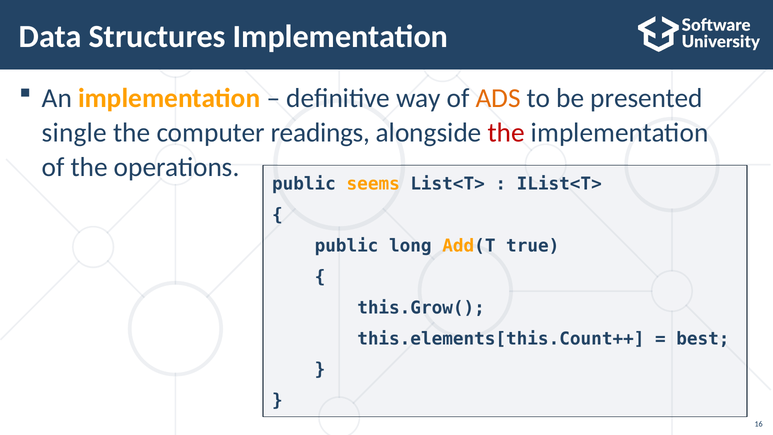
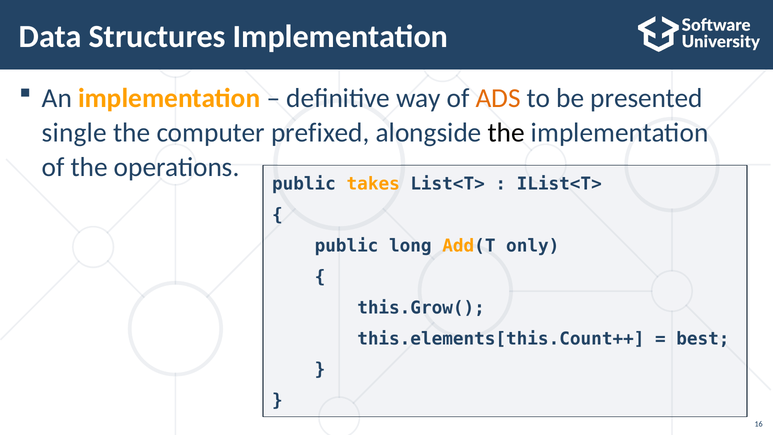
readings: readings -> prefixed (320, 133)
the colour: red -> black (506, 133)
seems: seems -> takes (373, 184)
true: true -> only (533, 246)
